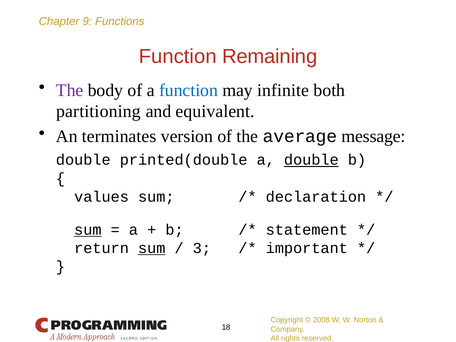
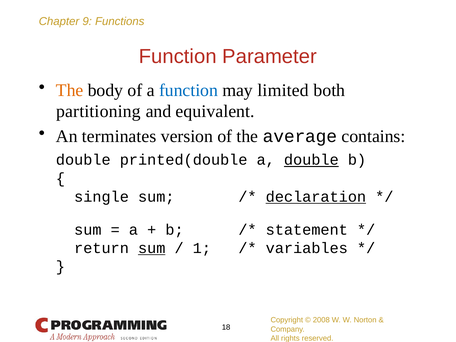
Remaining: Remaining -> Parameter (270, 57)
The colour: purple -> orange (70, 90)
infinite: infinite -> limited (283, 90)
message: message -> contains (373, 136)
values: values -> single (102, 197)
declaration underline: none -> present (316, 197)
sum underline: present -> none (88, 230)
3: 3 -> 1 (202, 248)
important: important -> variables (307, 248)
